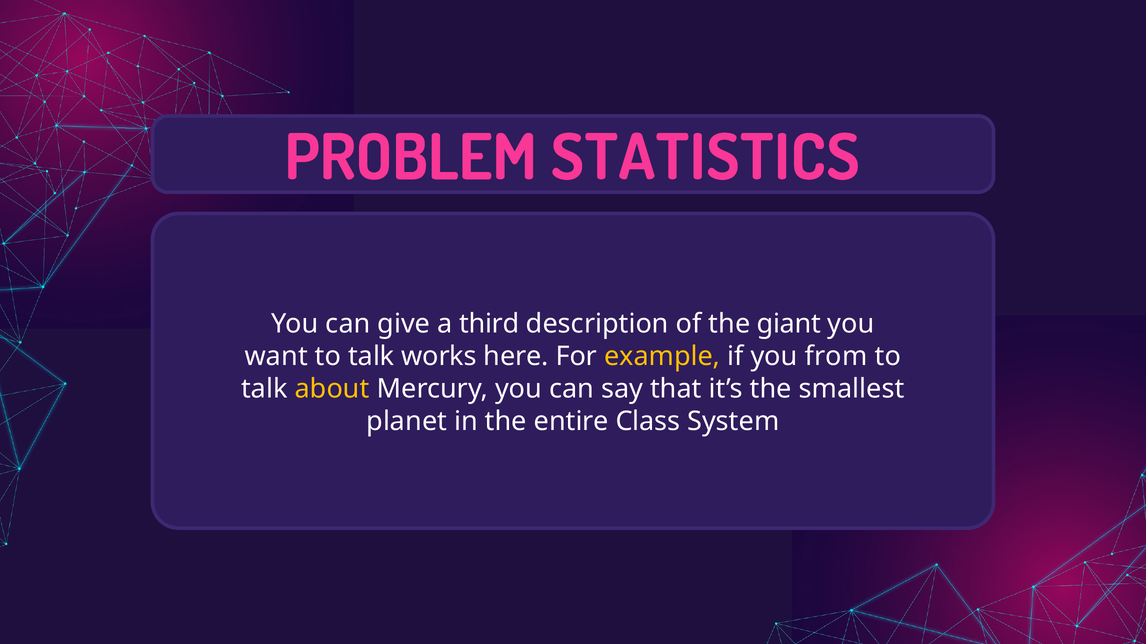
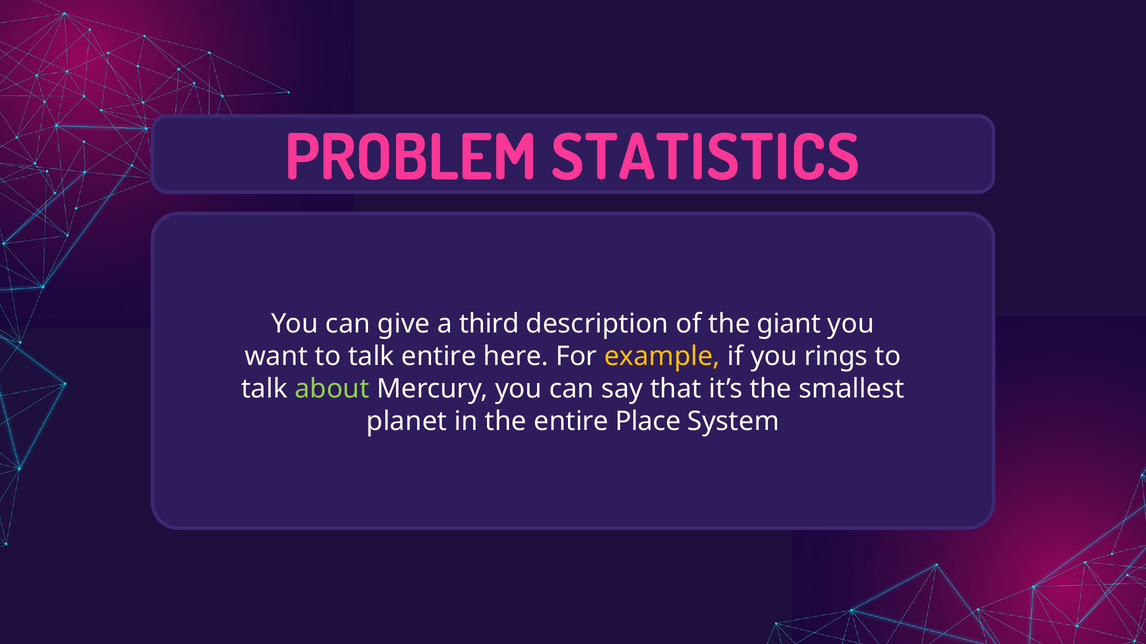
talk works: works -> entire (439, 357)
from: from -> rings (836, 357)
about colour: yellow -> light green (332, 389)
Class: Class -> Place (648, 422)
